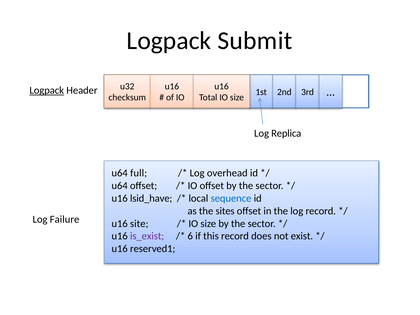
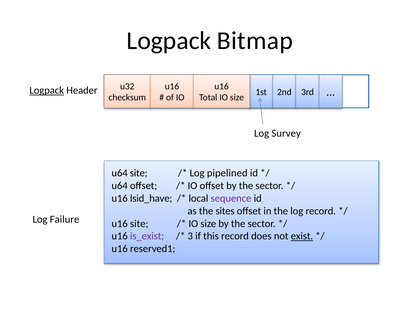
Submit: Submit -> Bitmap (255, 41)
Replica: Replica -> Survey (286, 134)
u64 full: full -> site (139, 173)
overhead: overhead -> pipelined (227, 173)
sequence colour: blue -> purple (231, 198)
6: 6 -> 3 (190, 236)
exist underline: none -> present (302, 236)
